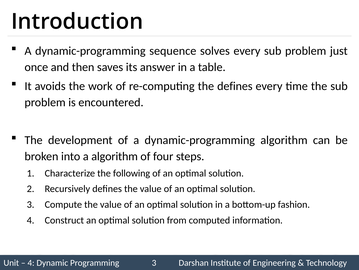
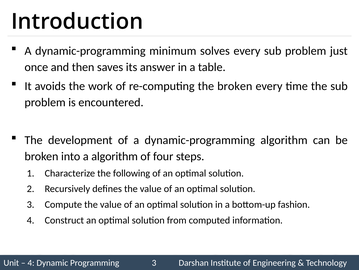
sequence: sequence -> minimum (173, 51)
the defines: defines -> broken (235, 86)
